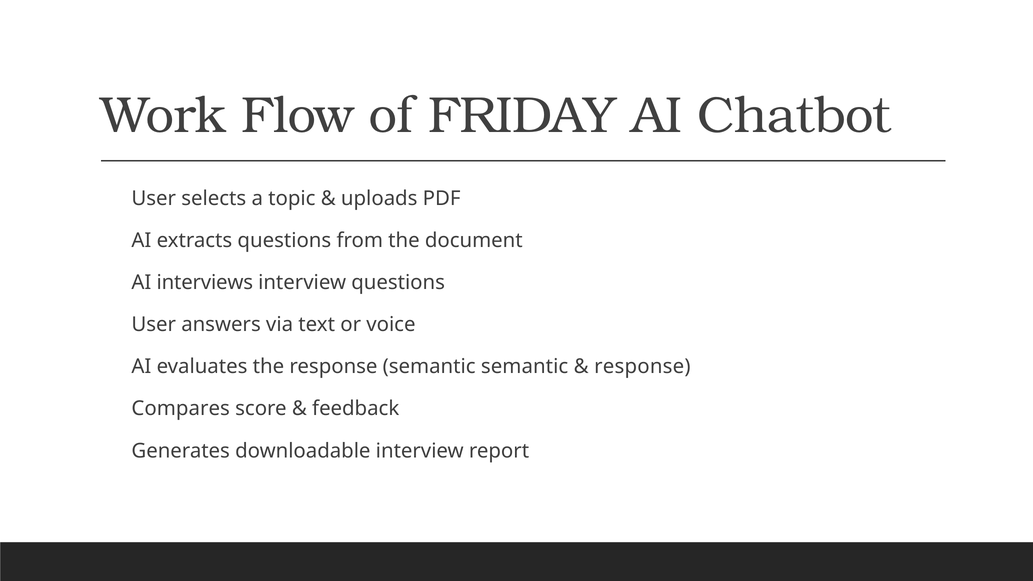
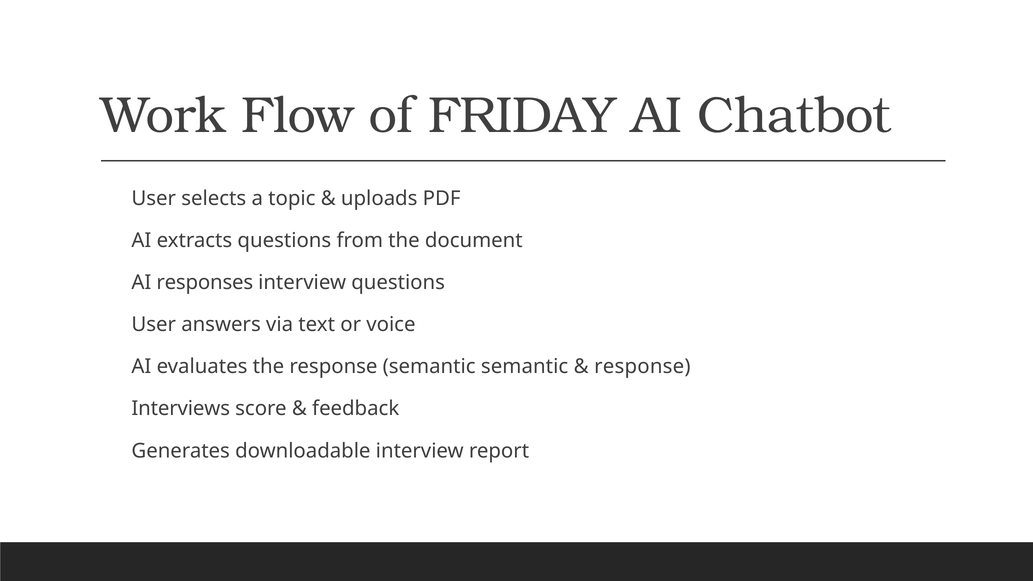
interviews: interviews -> responses (205, 283)
Compares: Compares -> Interviews (181, 409)
